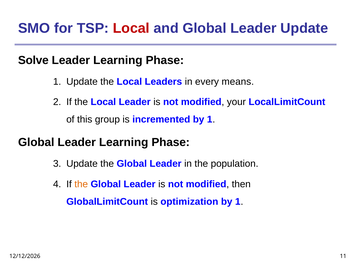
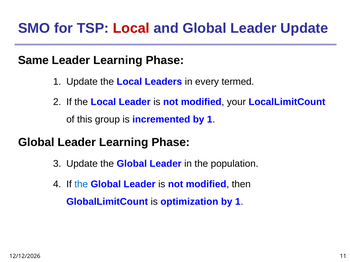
Solve: Solve -> Same (33, 60)
means: means -> termed (238, 82)
the colour: orange -> blue (81, 184)
